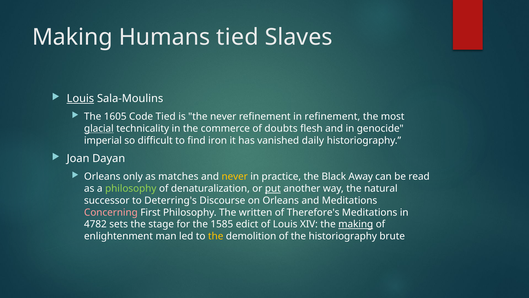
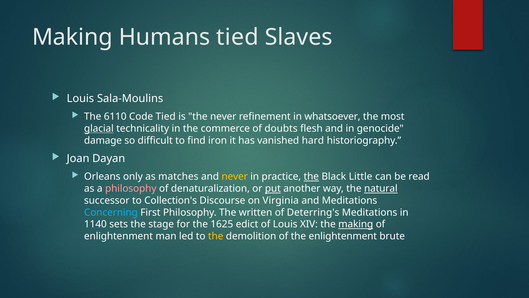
Louis underline: present -> none (80, 98)
1605: 1605 -> 6110 (115, 116)
in refinement: refinement -> whatsoever (332, 116)
imperial: imperial -> damage (103, 140)
daily: daily -> hard (313, 140)
the underline: none -> present (311, 176)
Away: Away -> Little (361, 176)
philosophy colour: light green -> pink (131, 188)
natural underline: none -> present (381, 188)
Deterring's: Deterring's -> Collection's (171, 200)
on Orleans: Orleans -> Virginia (281, 200)
Concerning colour: pink -> light blue (111, 212)
Therefore's: Therefore's -> Deterring's (313, 212)
4782: 4782 -> 1140 (95, 224)
1585: 1585 -> 1625 (222, 224)
the historiography: historiography -> enlightenment (343, 236)
